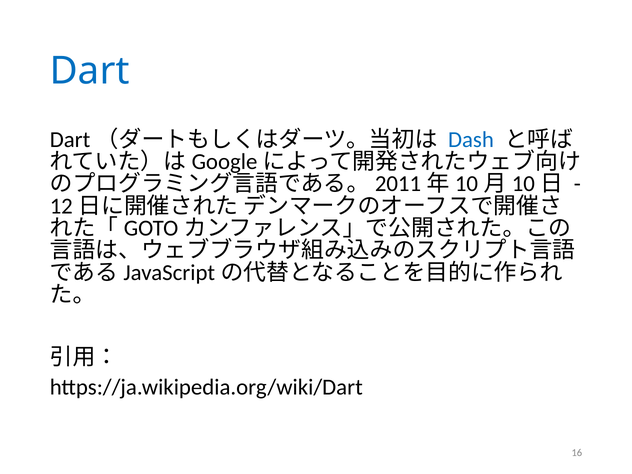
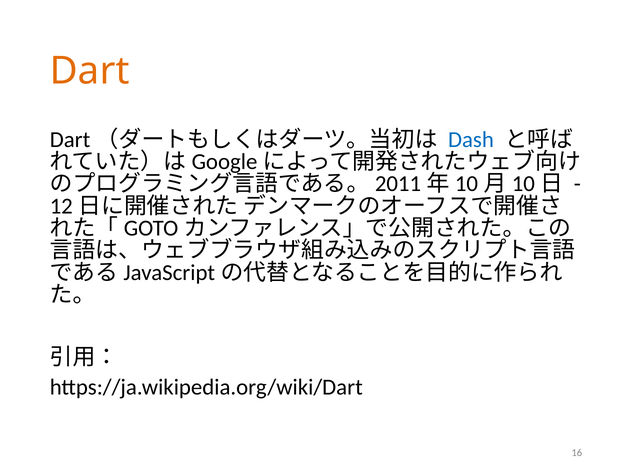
Dart colour: blue -> orange (90, 71)
